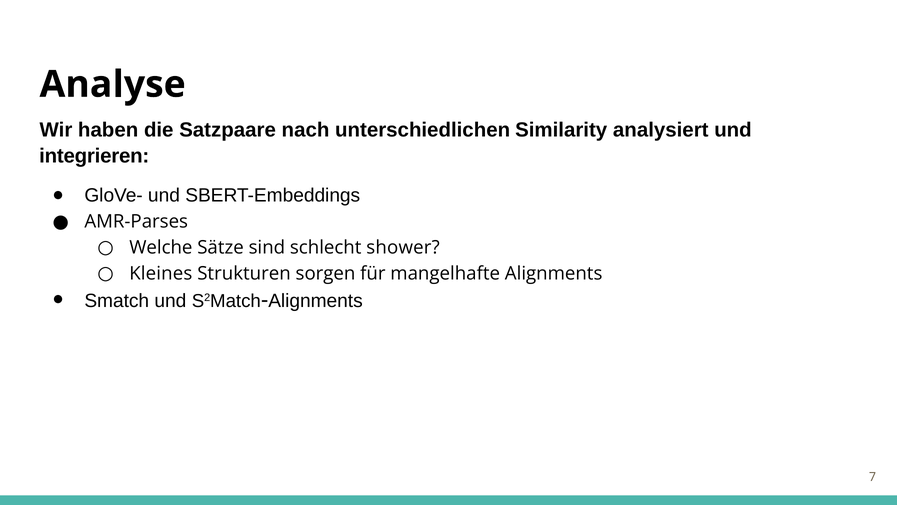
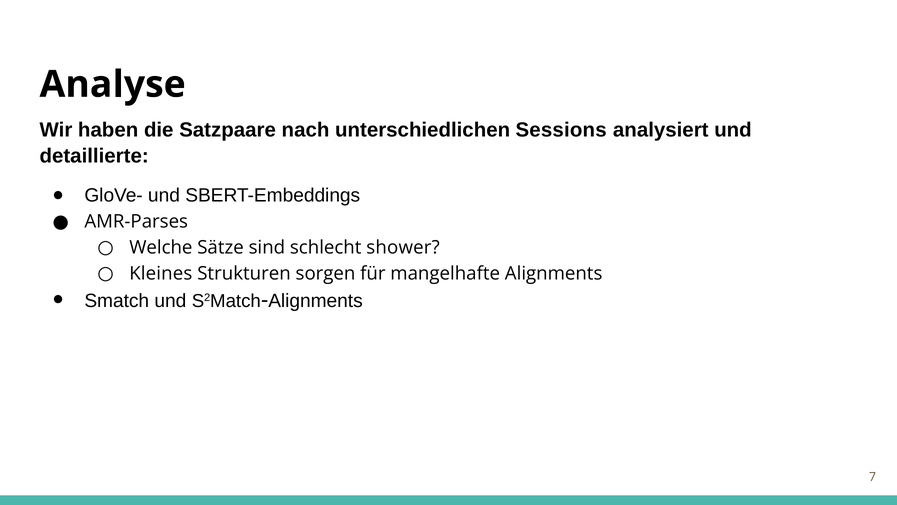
Similarity: Similarity -> Sessions (561, 130)
integrieren: integrieren -> detaillierte (94, 156)
